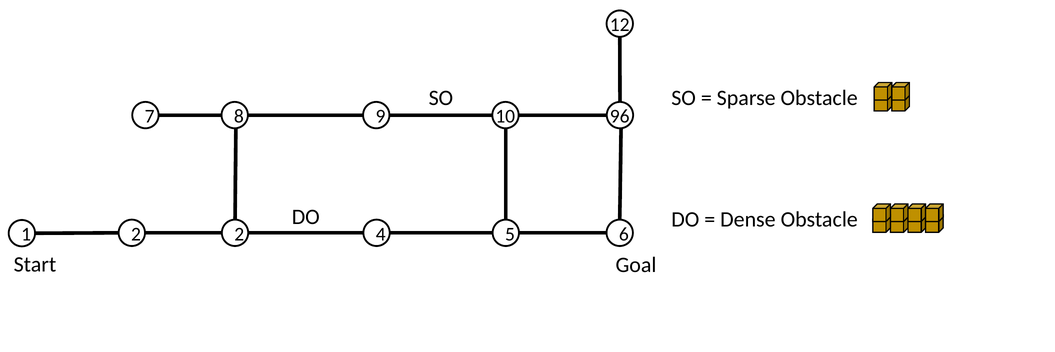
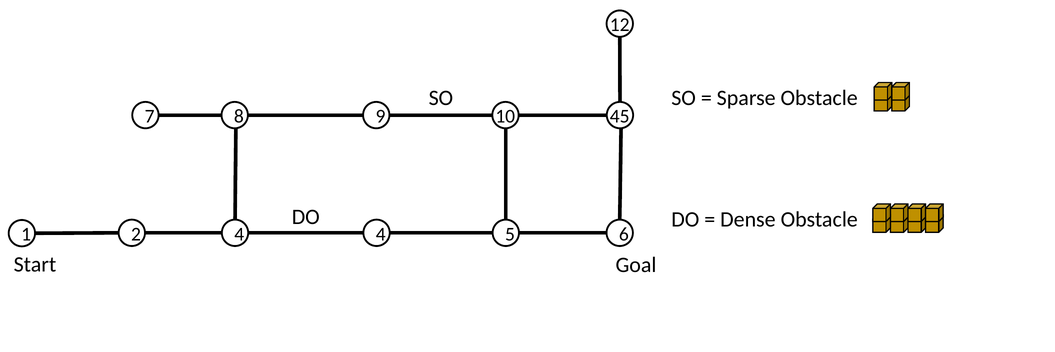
96: 96 -> 45 (620, 116)
2 2: 2 -> 4 (239, 234)
